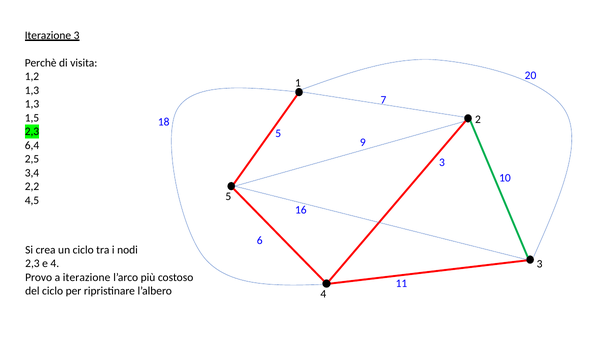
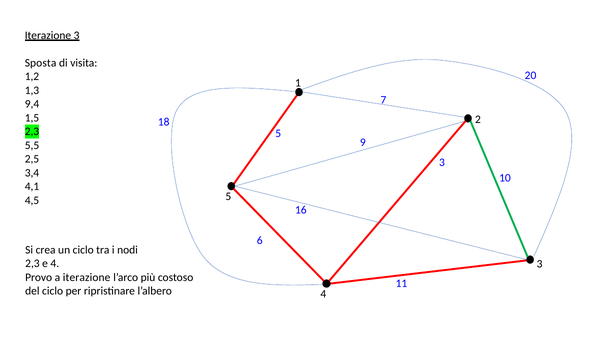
Perchè: Perchè -> Sposta (41, 63)
1,3: 1,3 -> 9,4 (32, 104)
6,4: 6,4 -> 5,5 (32, 145)
2,2: 2,2 -> 4,1 (32, 187)
